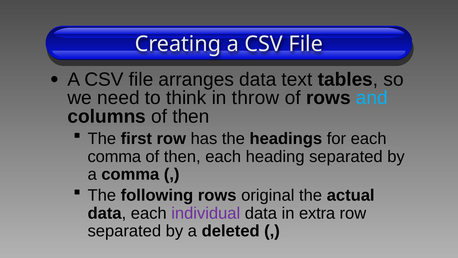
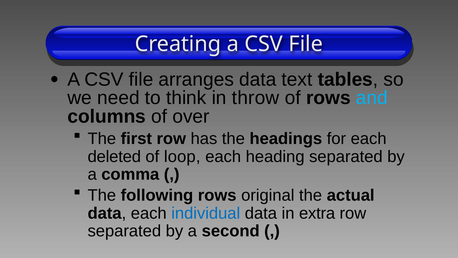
columns of then: then -> over (191, 116)
comma: comma -> deleted (114, 156)
then: then -> loop (182, 156)
individual colour: purple -> blue (206, 213)
deleted: deleted -> second (231, 231)
